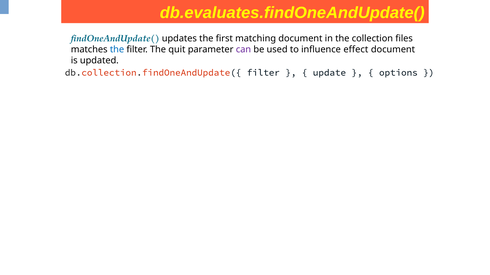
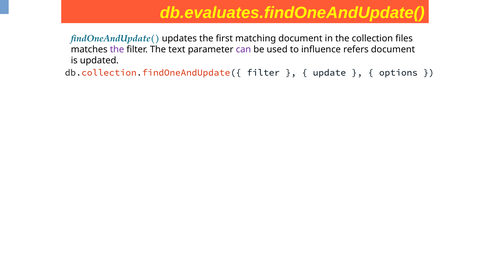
the colour: blue -> purple (117, 50)
quit: quit -> text (177, 50)
effect: effect -> refers (356, 50)
